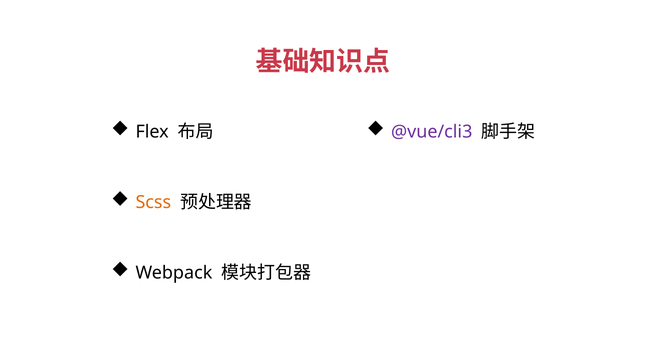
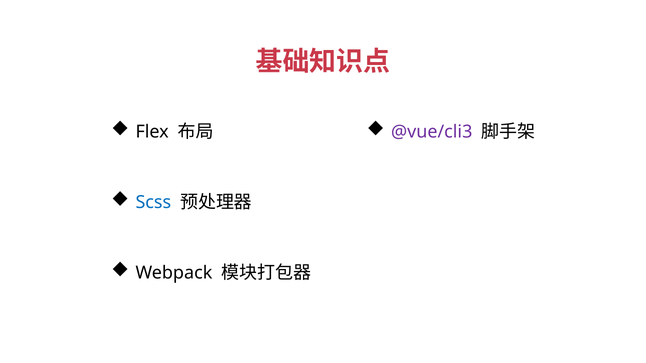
Scss colour: orange -> blue (153, 203)
